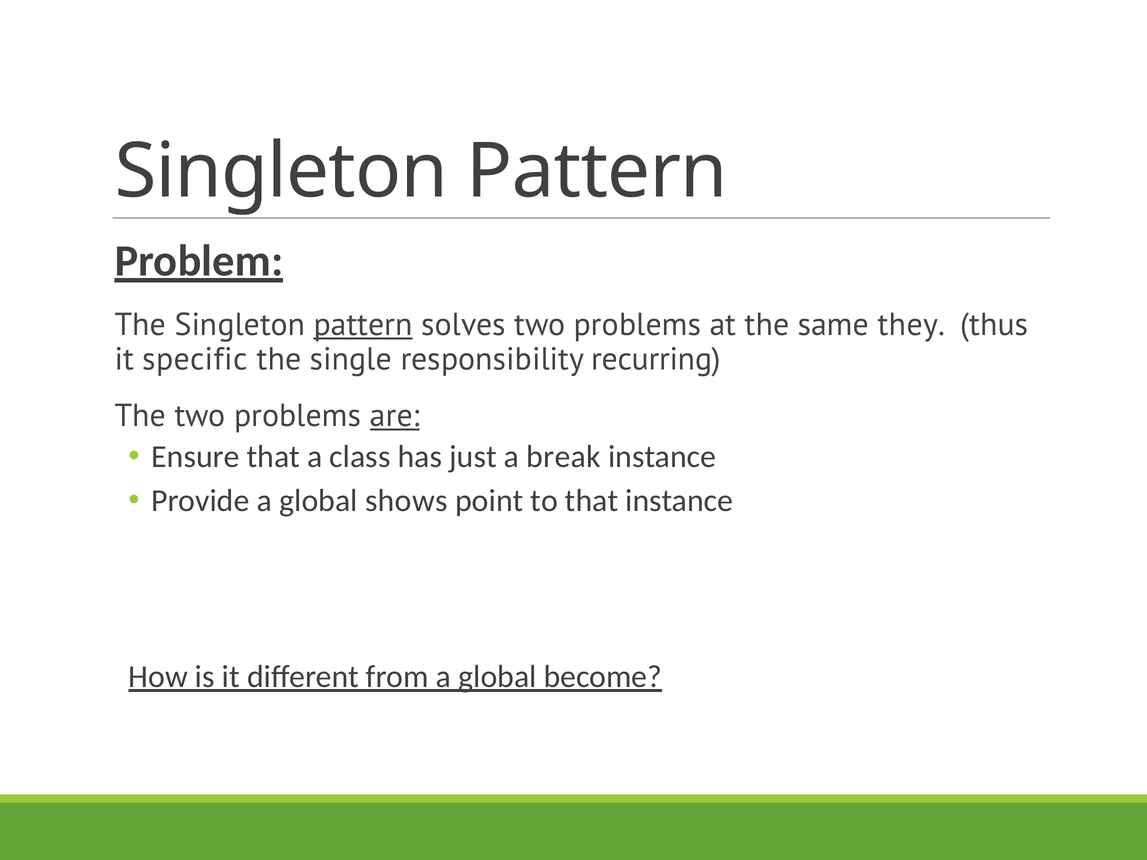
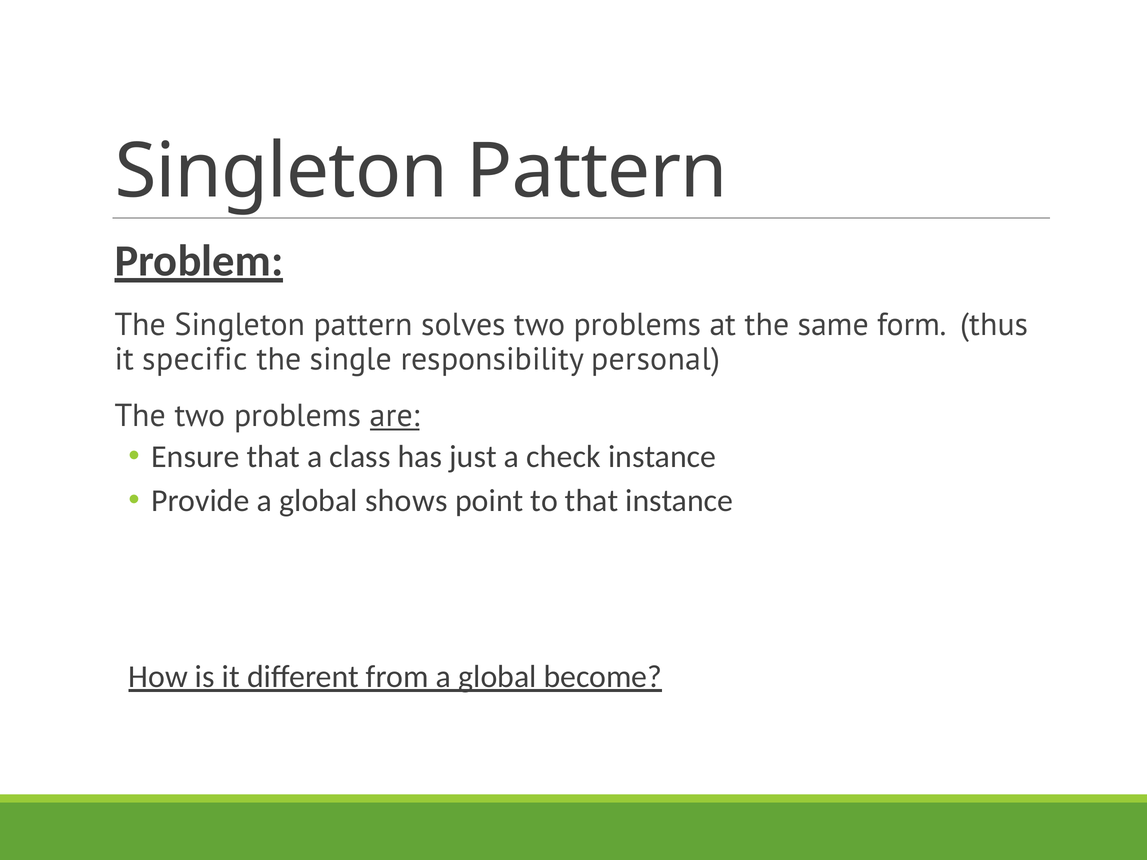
pattern underline: present -> none (363, 325)
they: they -> form (912, 325)
recurring: recurring -> personal (656, 359)
break: break -> check (564, 457)
